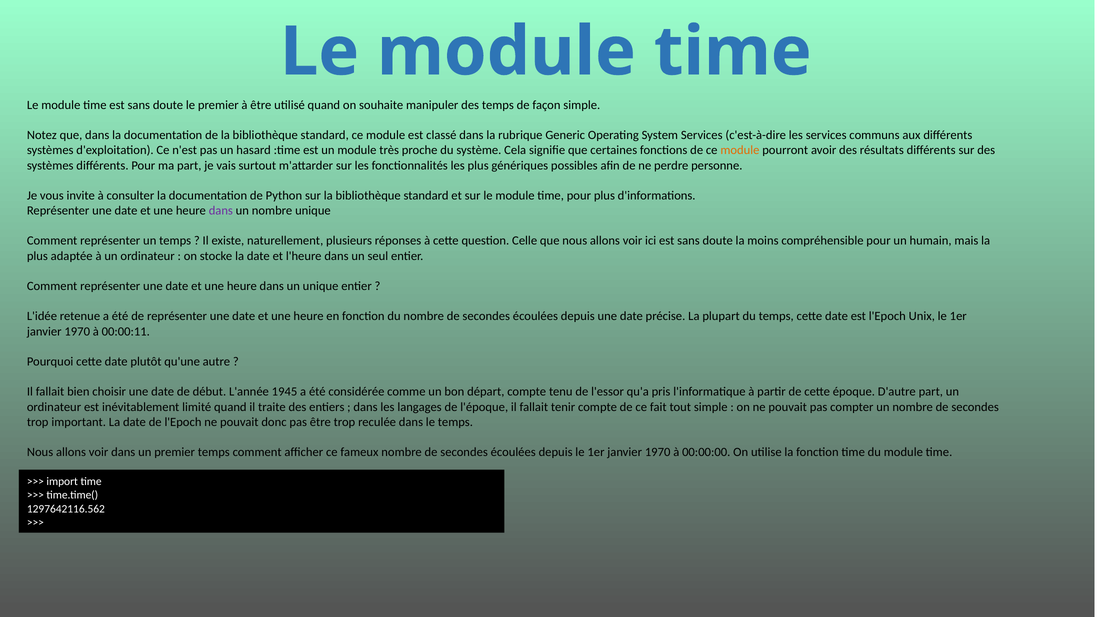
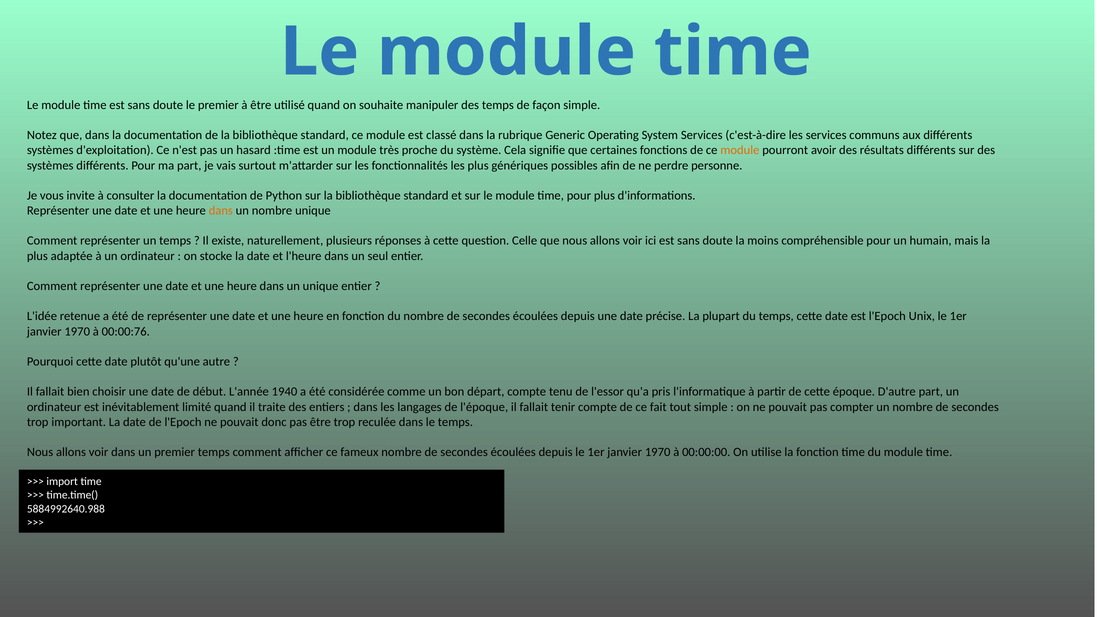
dans colour: purple -> orange (221, 211)
00:00:11: 00:00:11 -> 00:00:76 (126, 331)
1945: 1945 -> 1940 (285, 392)
1297642116.562: 1297642116.562 -> 5884992640.988 (66, 509)
